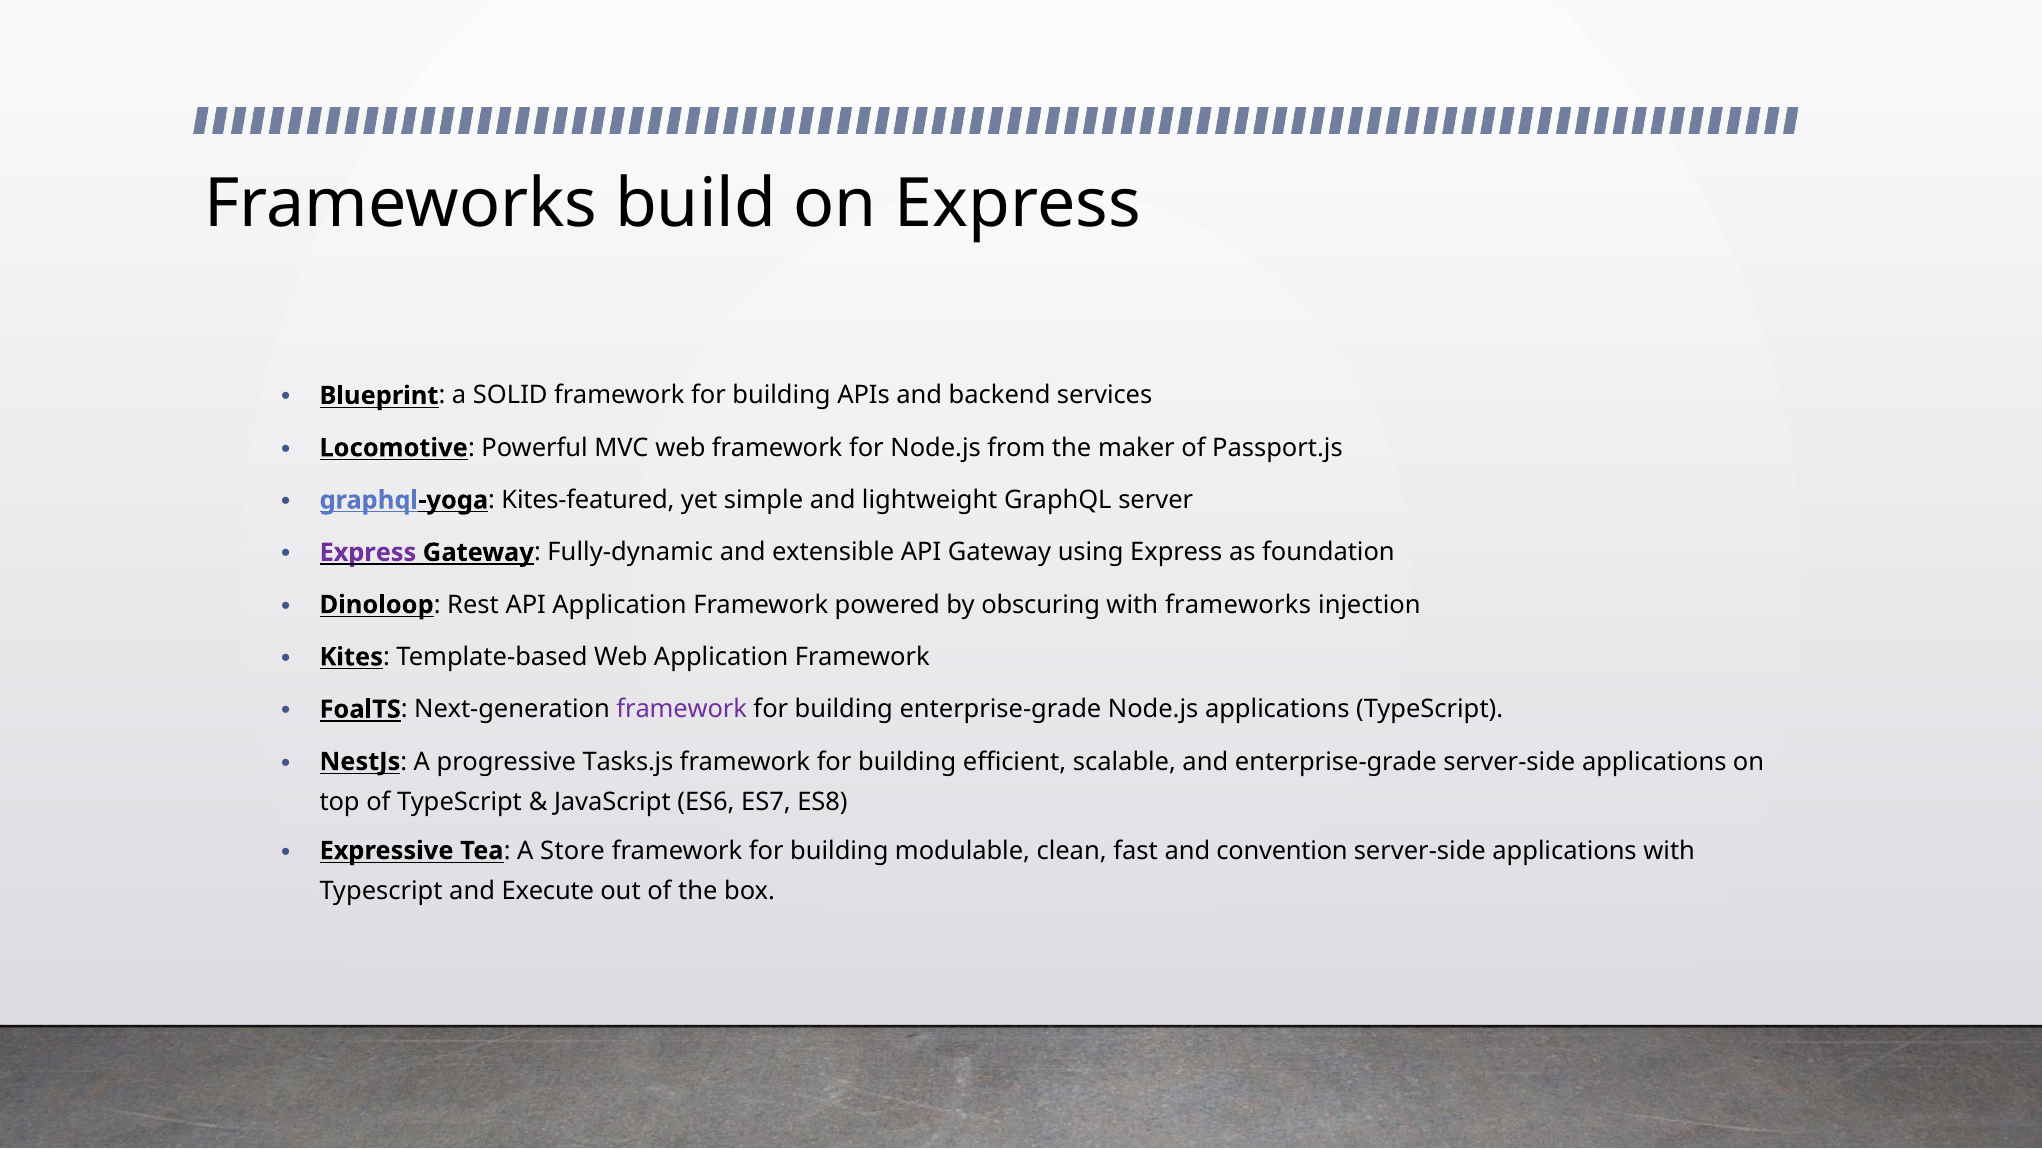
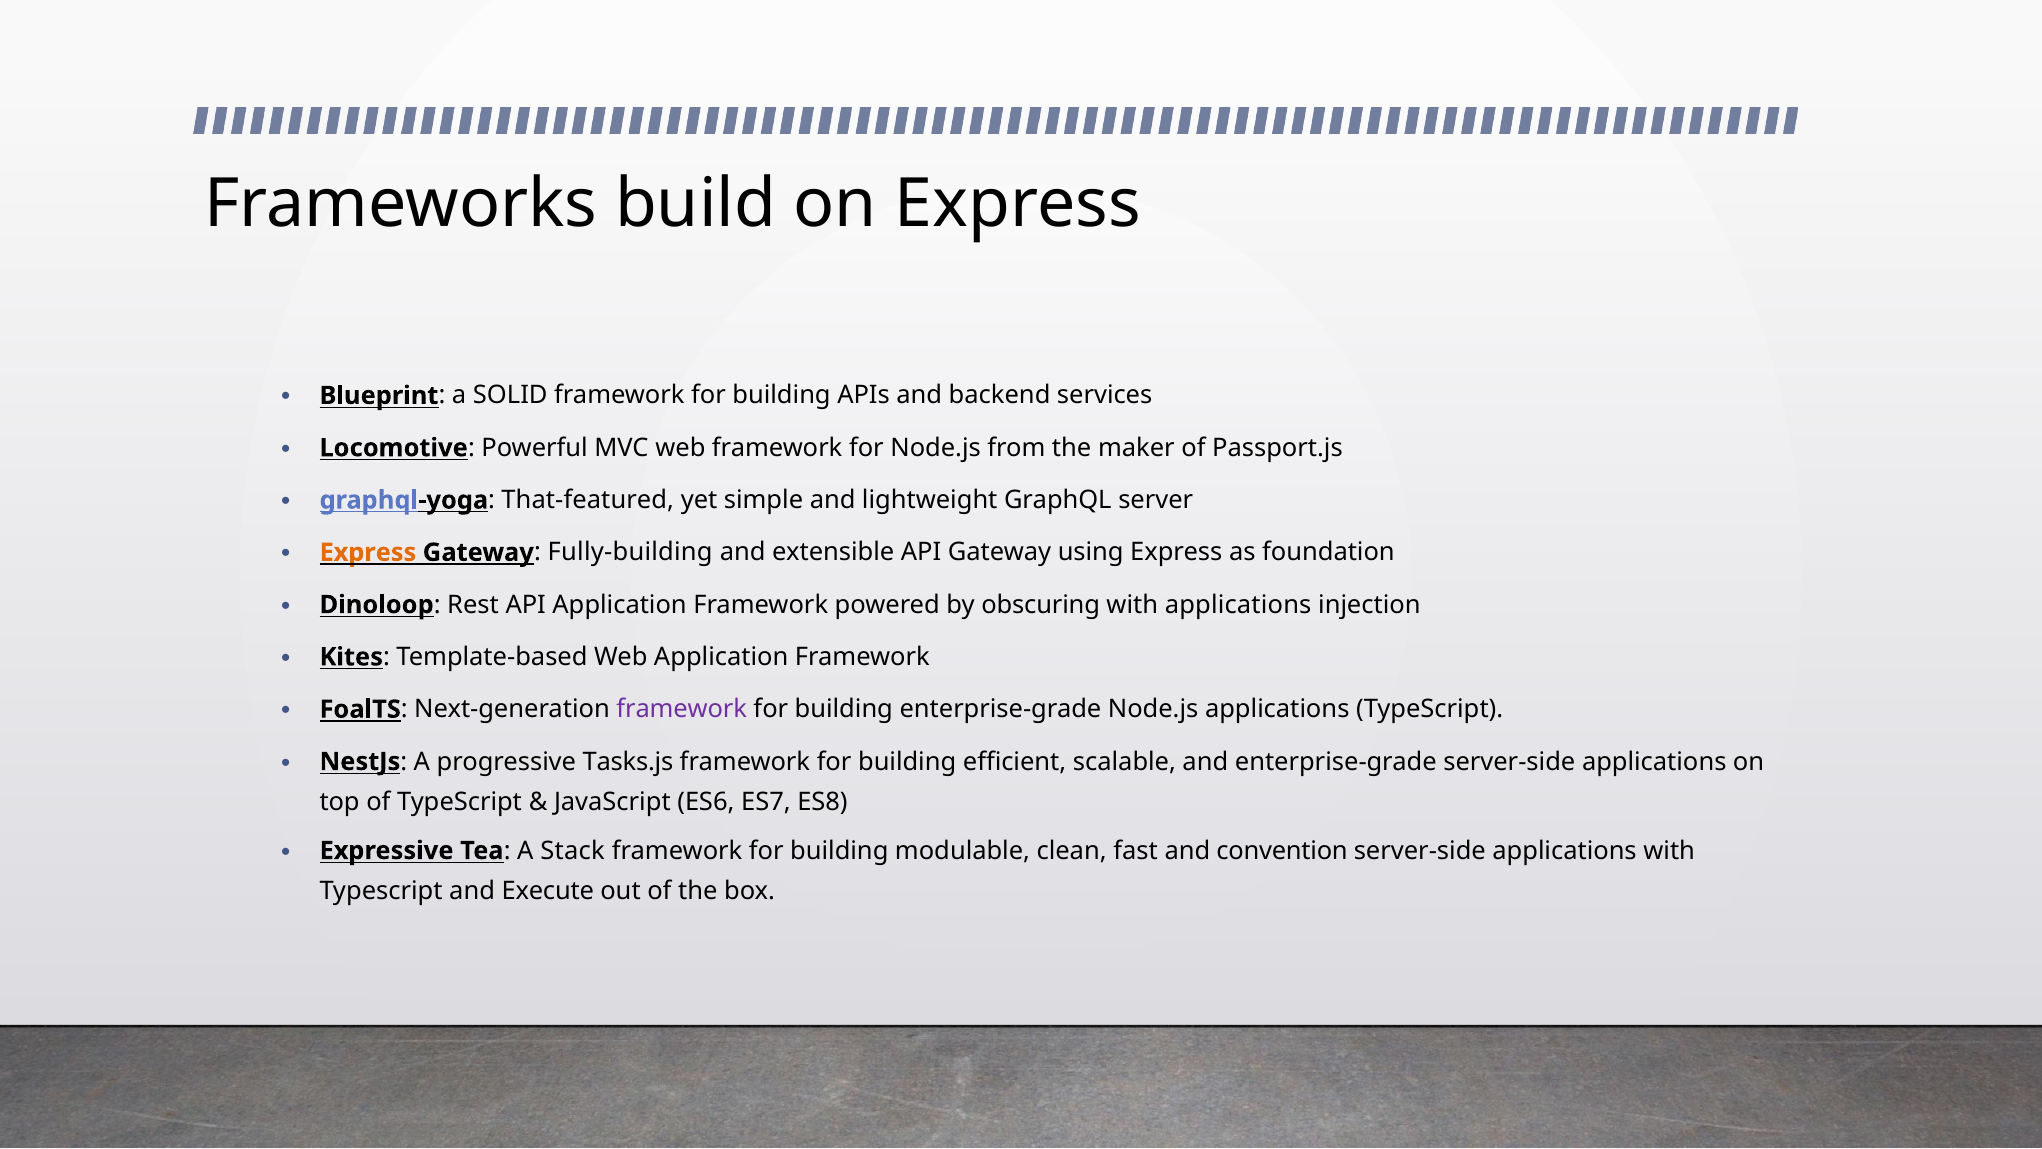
Kites-featured: Kites-featured -> That-featured (588, 500)
Express colour: purple -> orange (368, 552)
Fully-dynamic: Fully-dynamic -> Fully-building (630, 552)
with frameworks: frameworks -> applications (1238, 605)
Store: Store -> Stack (573, 850)
